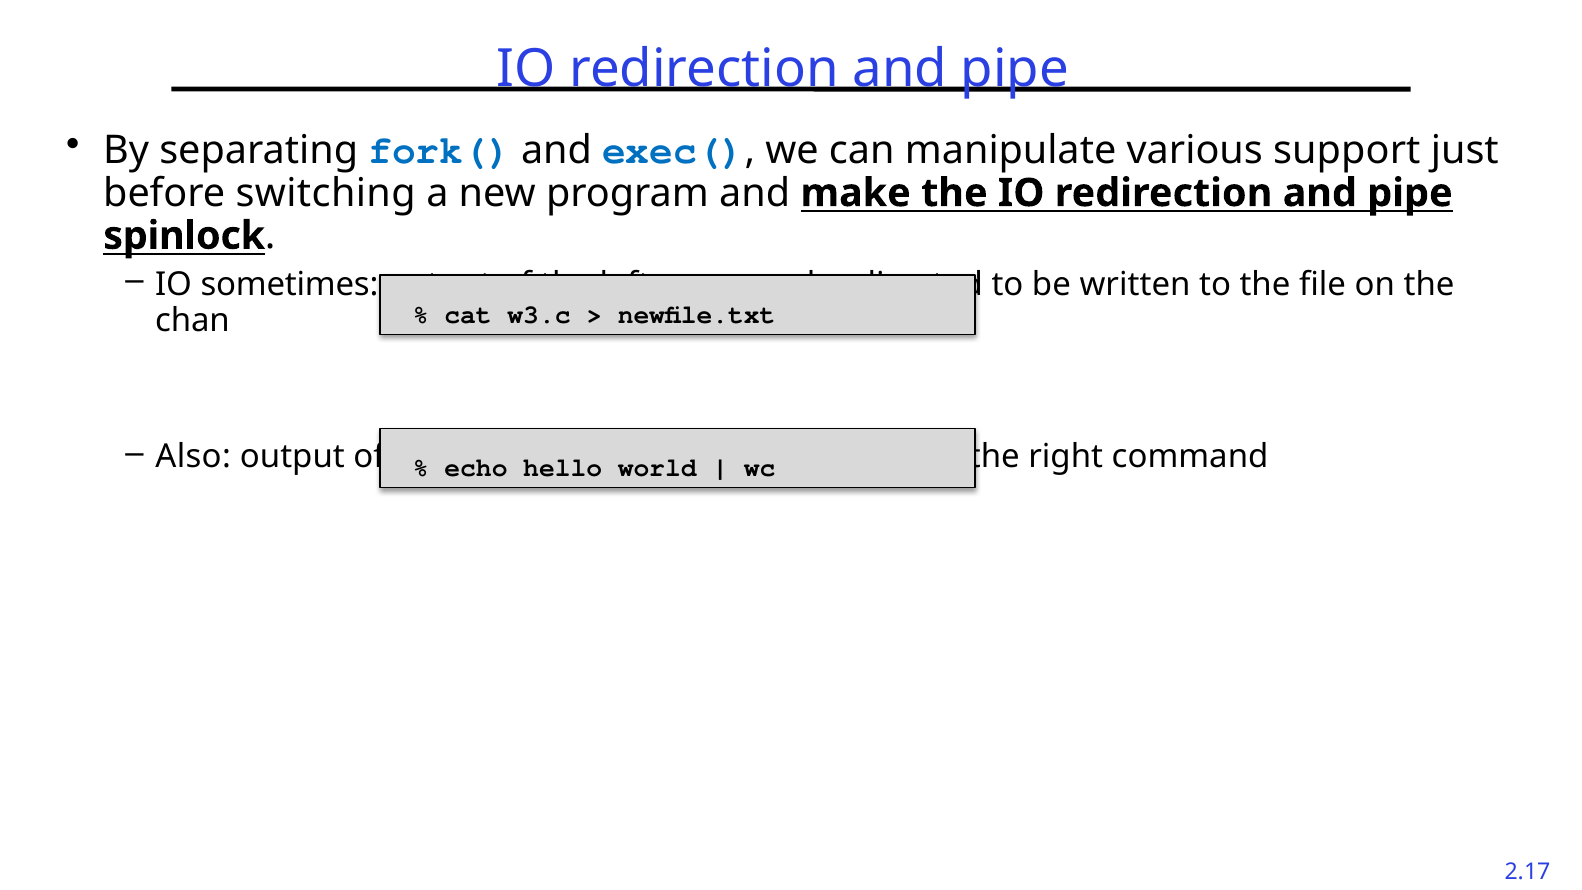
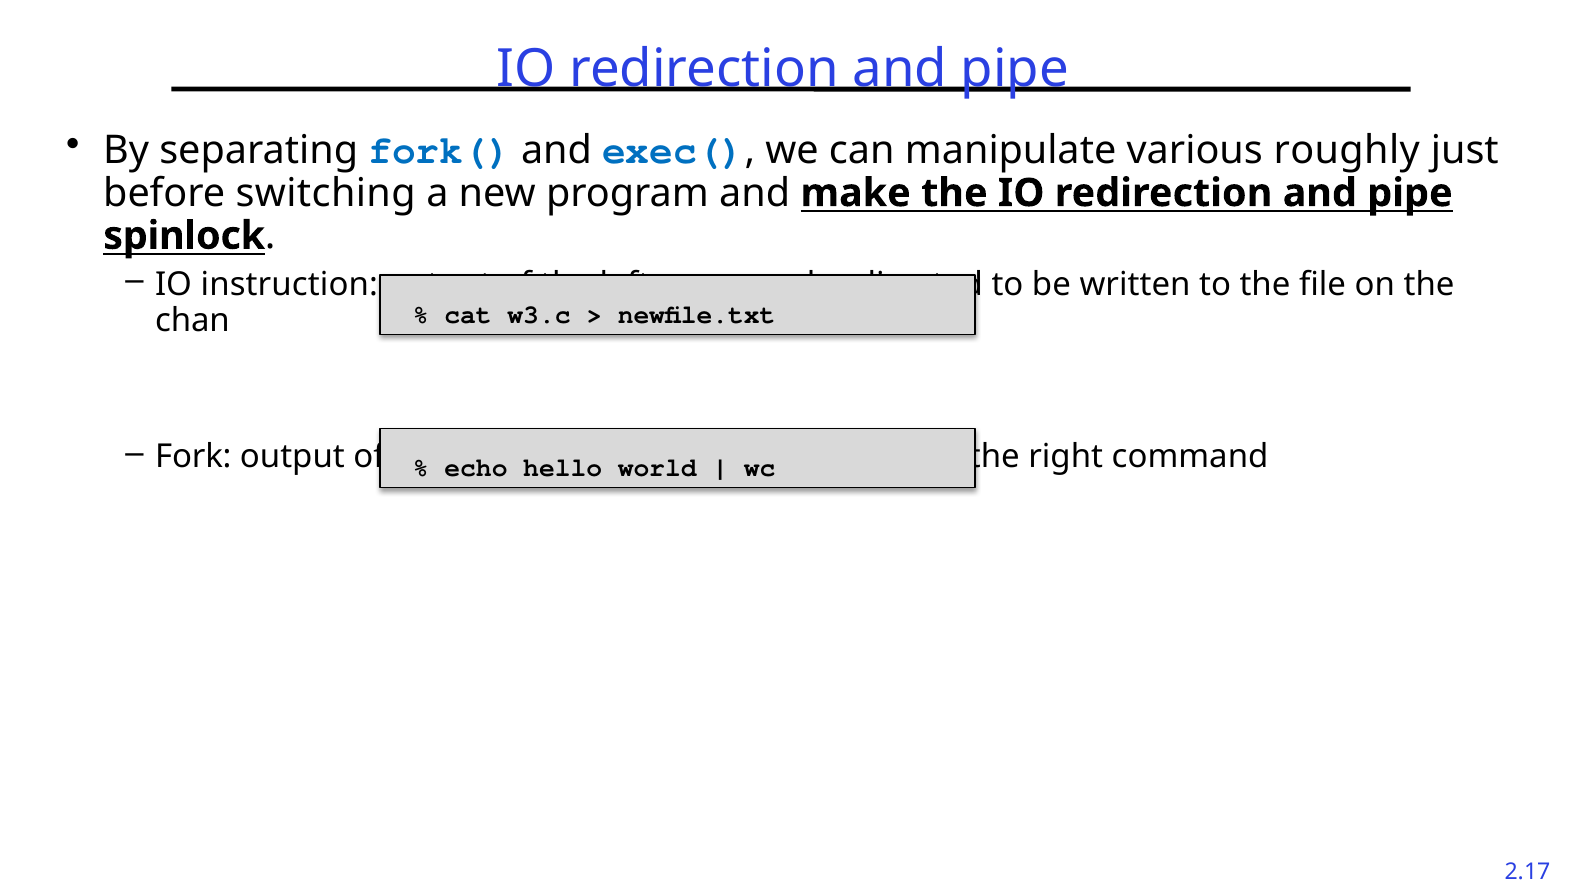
support: support -> roughly (1347, 150)
sometimes: sometimes -> instruction (289, 285)
Also: Also -> Fork (193, 457)
